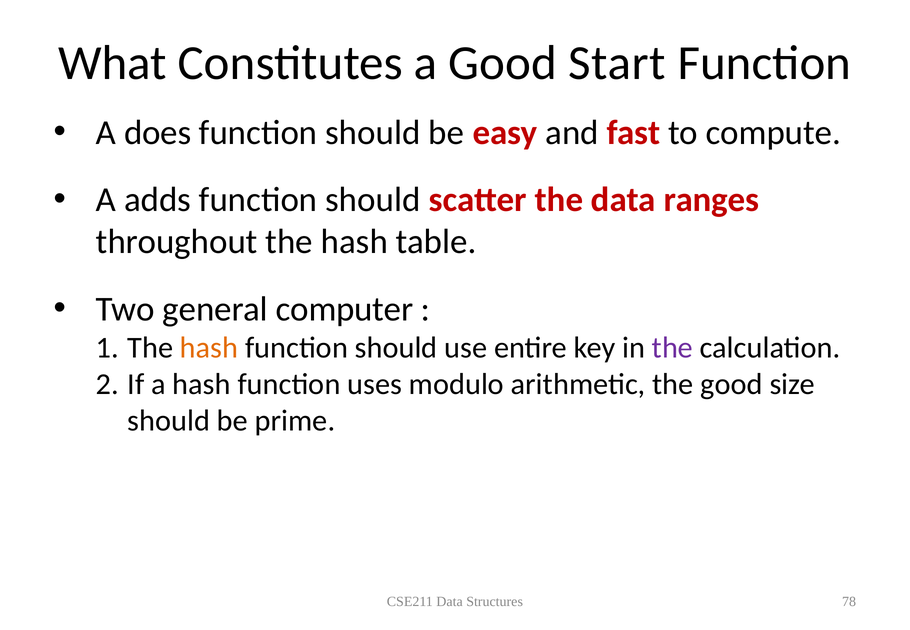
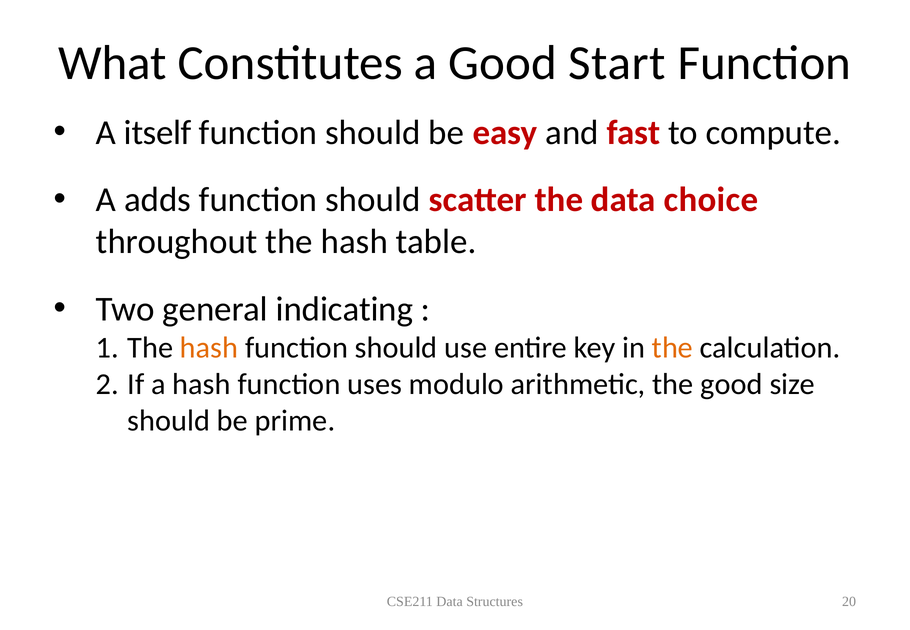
does: does -> itself (158, 133)
ranges: ranges -> choice (711, 200)
computer: computer -> indicating (344, 309)
the colour: purple -> orange (672, 348)
78: 78 -> 20 (849, 602)
